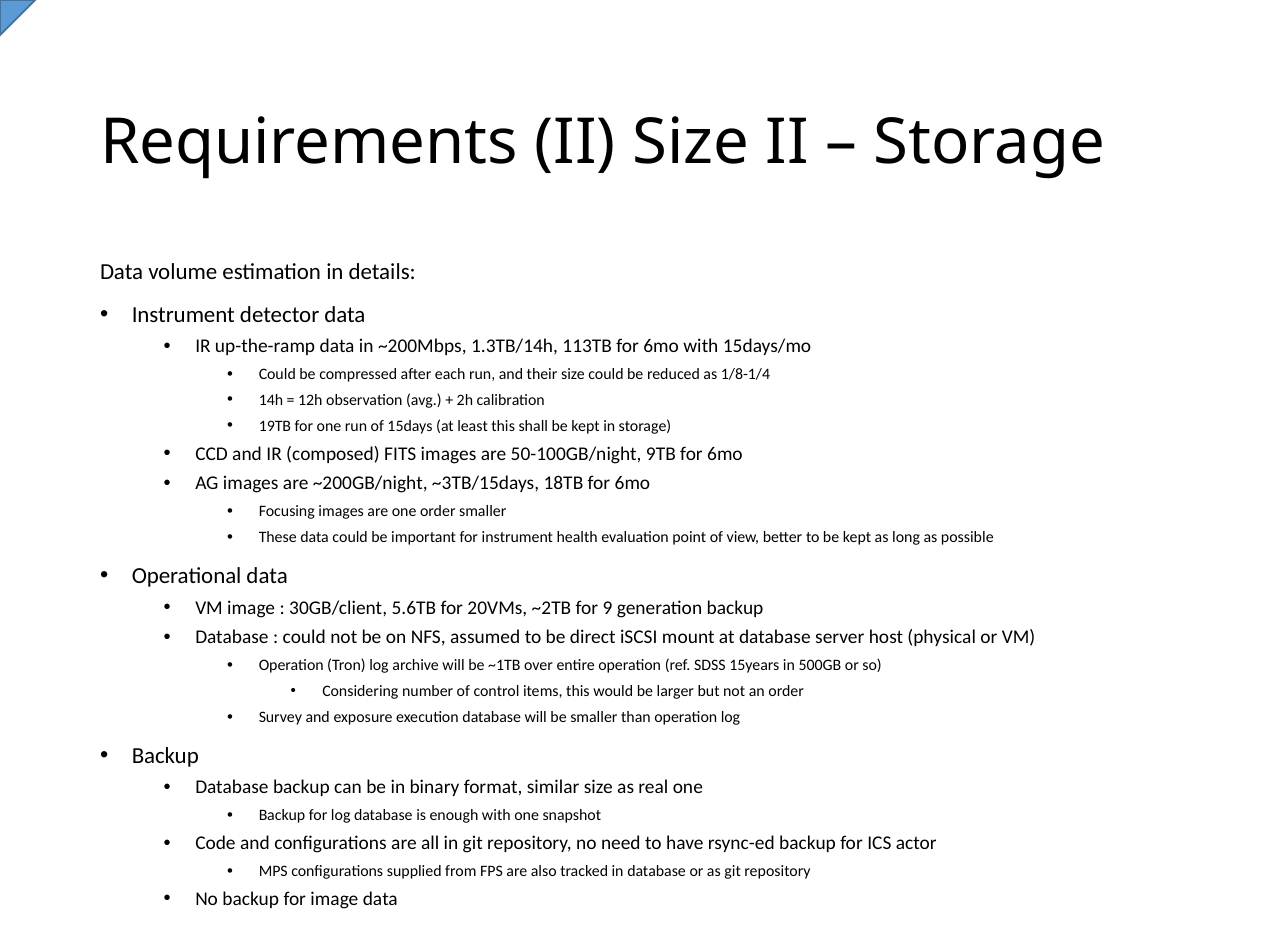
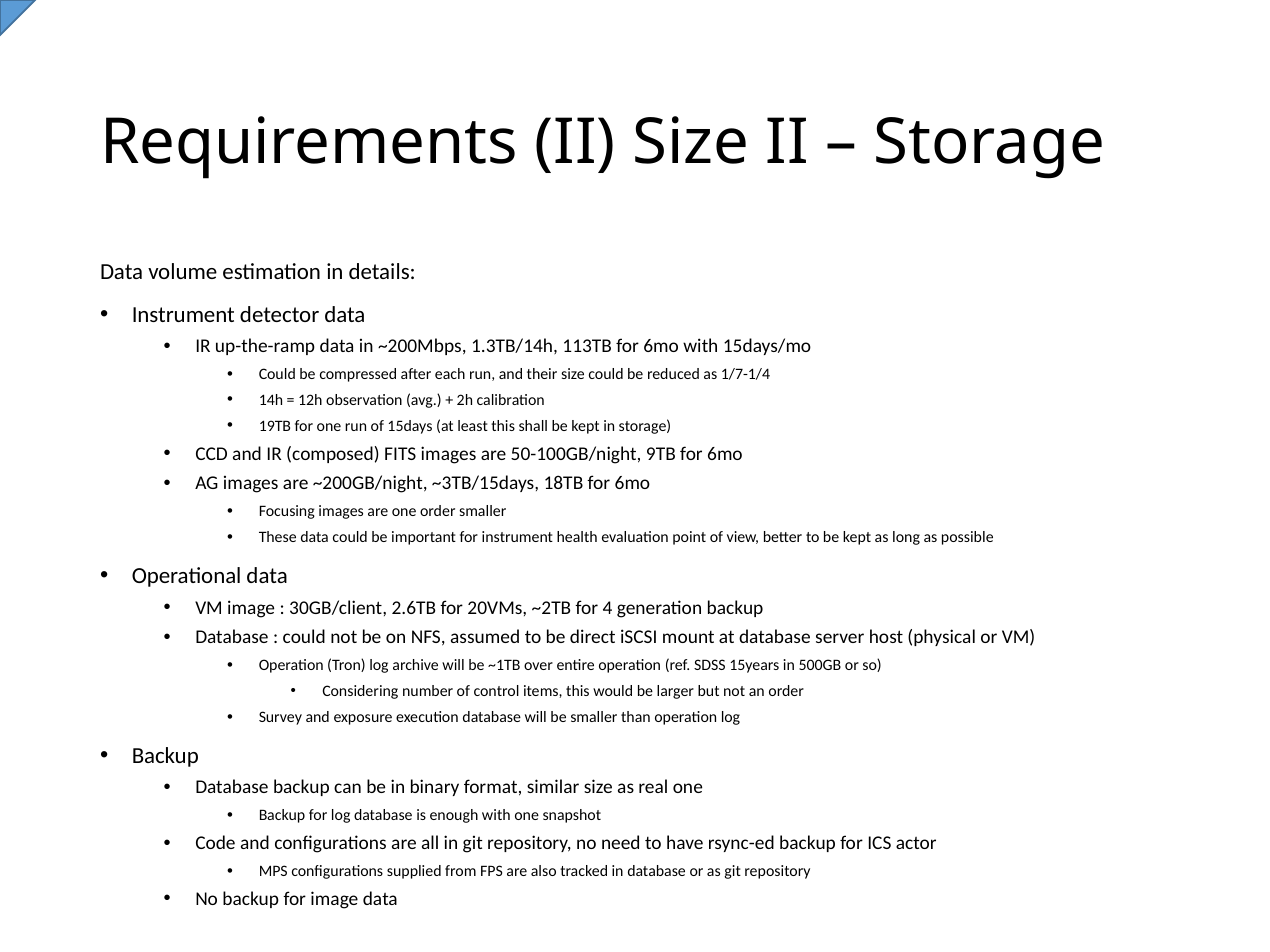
1/8-1/4: 1/8-1/4 -> 1/7-1/4 (745, 374)
5.6TB: 5.6TB -> 2.6TB (414, 608)
9: 9 -> 4 (608, 608)
